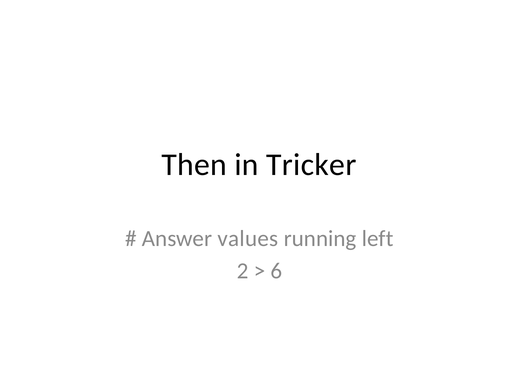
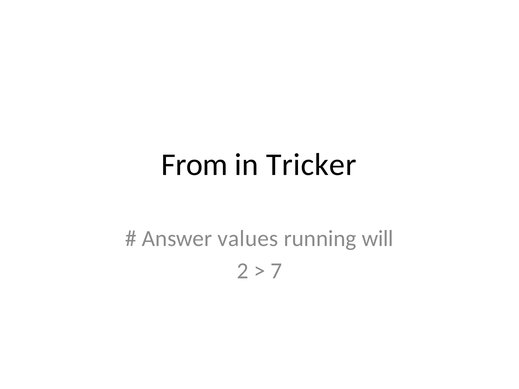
Then: Then -> From (195, 165)
left: left -> will (378, 239)
6: 6 -> 7 (276, 271)
